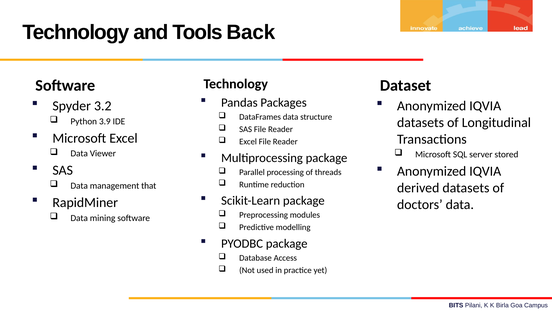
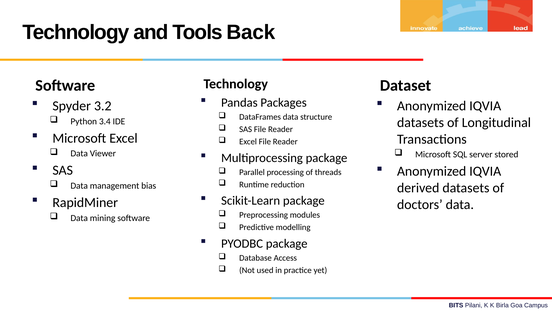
3.9: 3.9 -> 3.4 (105, 121)
that: that -> bias (149, 185)
